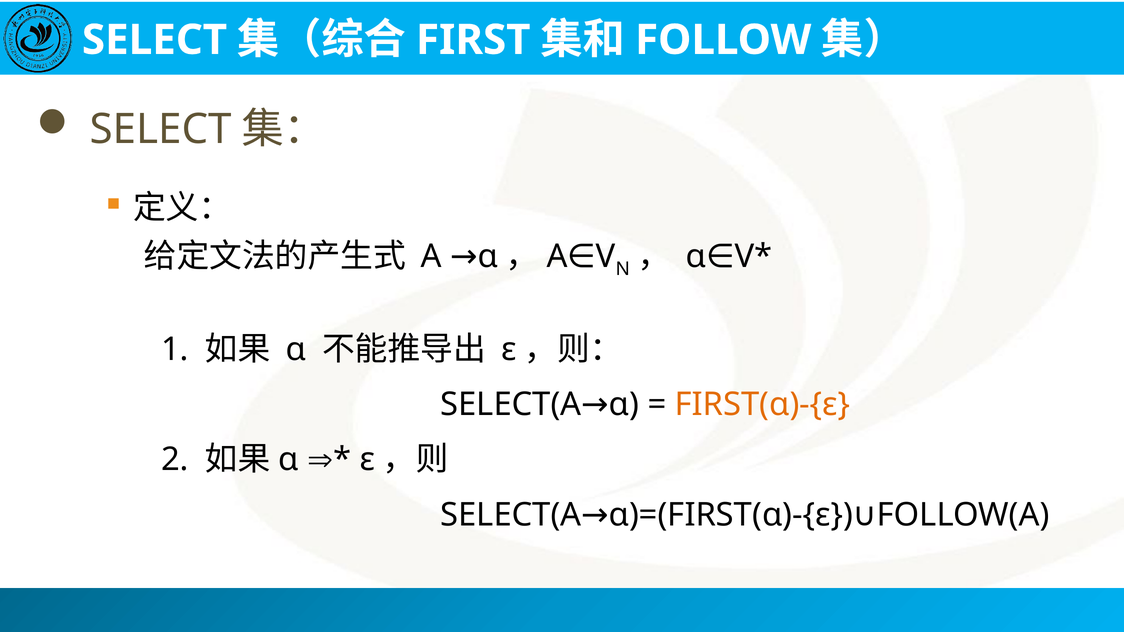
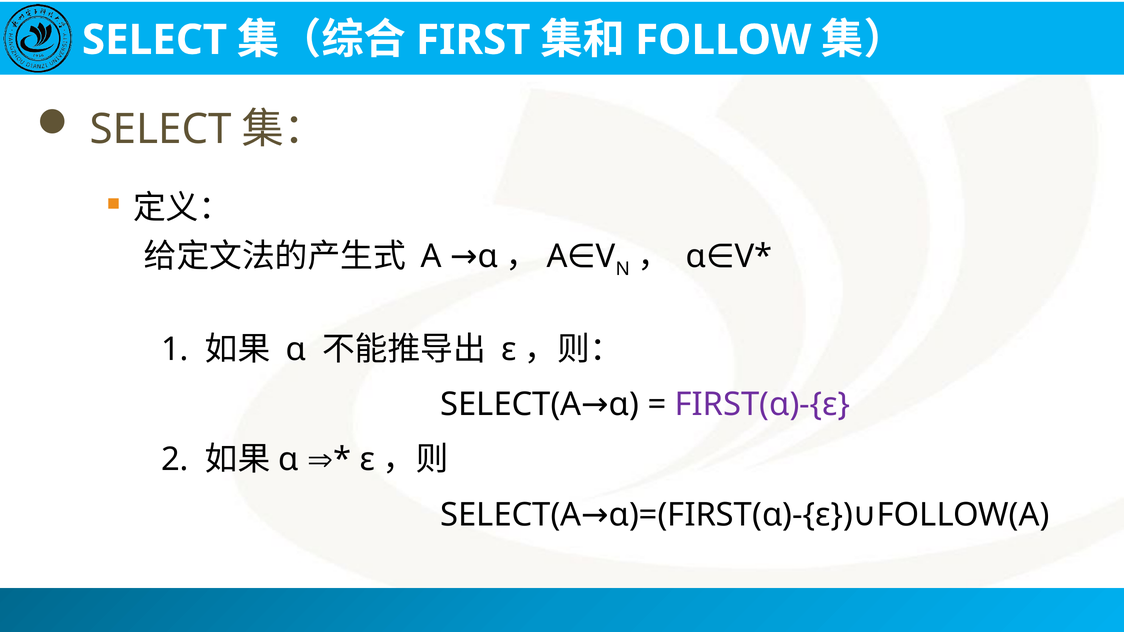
FIRST(α)-{ε colour: orange -> purple (762, 405)
